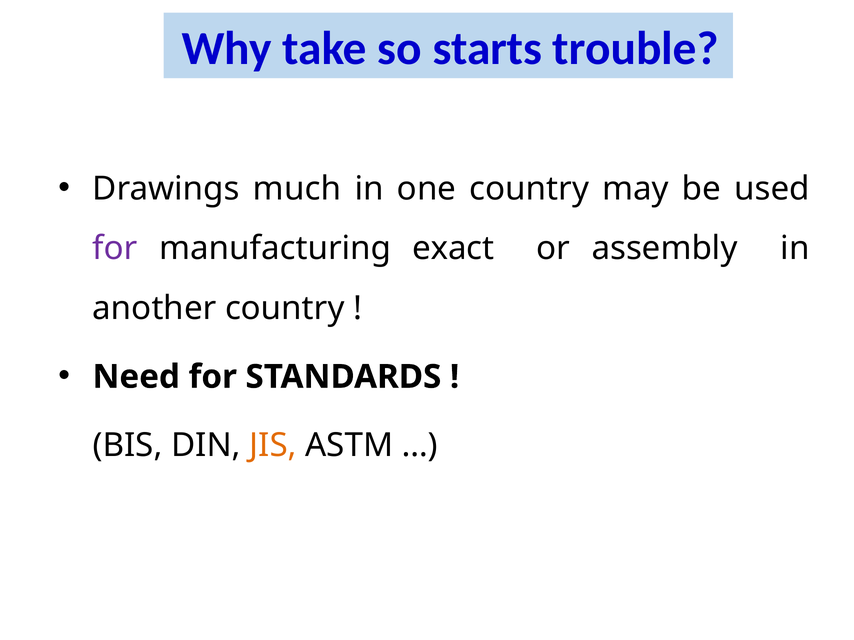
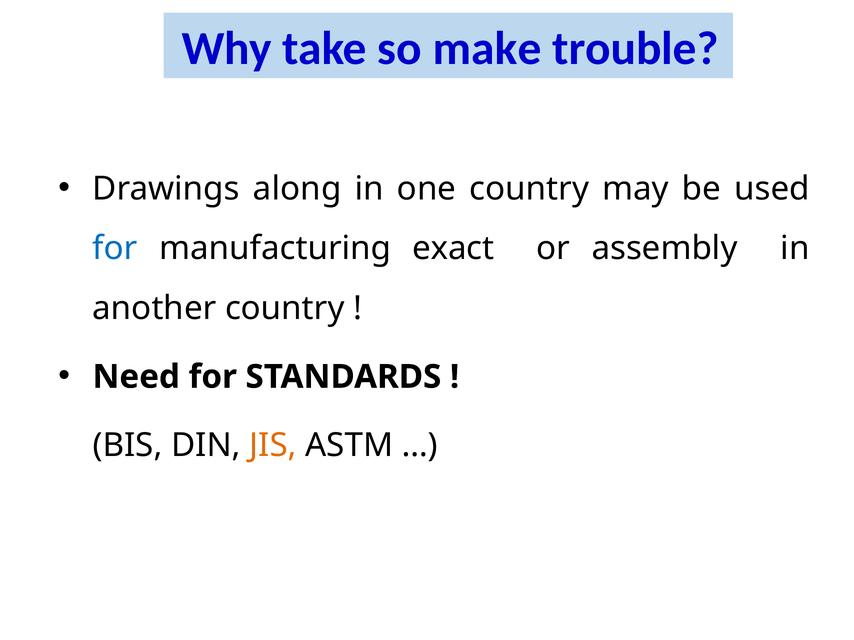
starts: starts -> make (487, 49)
much: much -> along (297, 189)
for colour: purple -> blue (115, 249)
